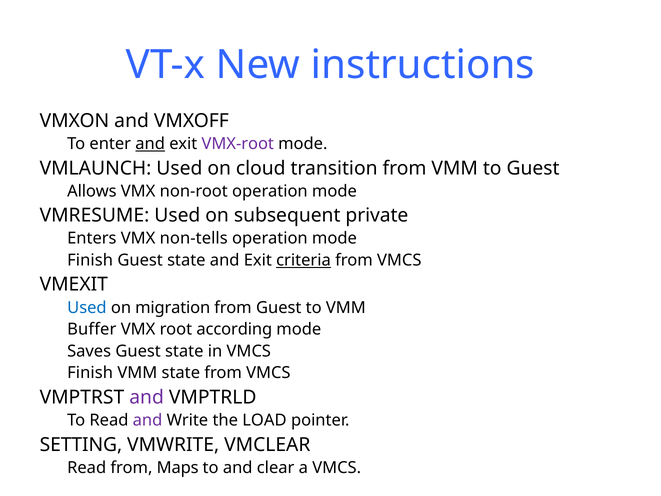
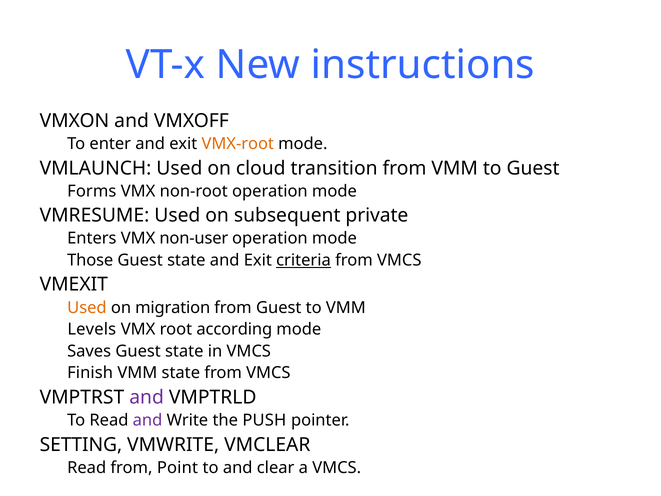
and underline: present -> none (150, 144)
VMX-root colour: purple -> orange (238, 144)
Allows: Allows -> Forms (92, 191)
non-tells: non-tells -> non-user (194, 238)
Finish: Finish -> Those (90, 260)
Used colour: blue -> orange (87, 307)
Buffer: Buffer -> Levels (92, 329)
LOAD: LOAD -> PUSH (264, 420)
Maps: Maps -> Point (177, 467)
